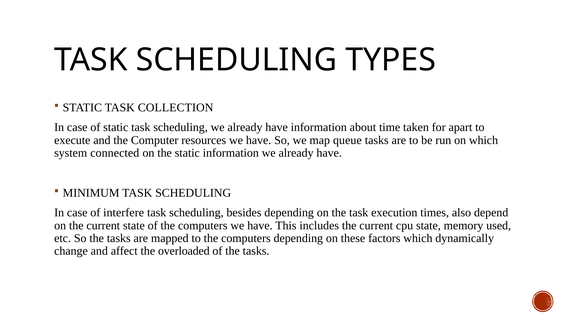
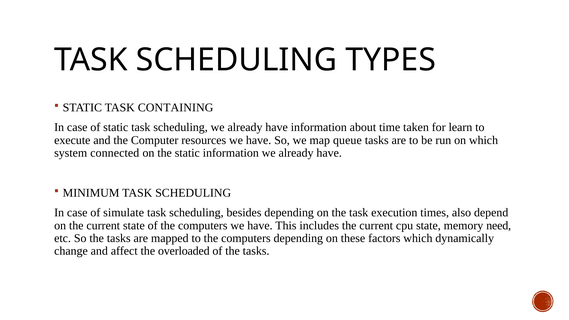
COLLECTION: COLLECTION -> CONTAINING (176, 107)
apart: apart -> learn (460, 127)
interfere: interfere -> simulate (124, 213)
used: used -> need (499, 226)
